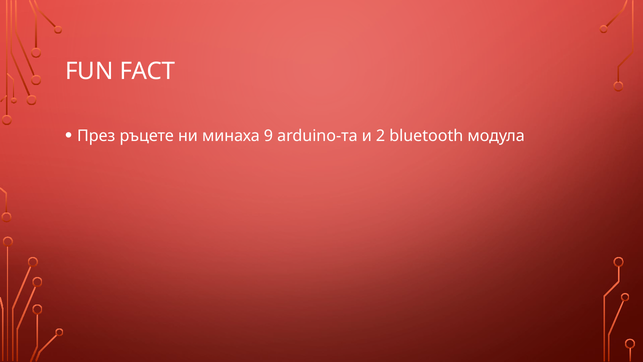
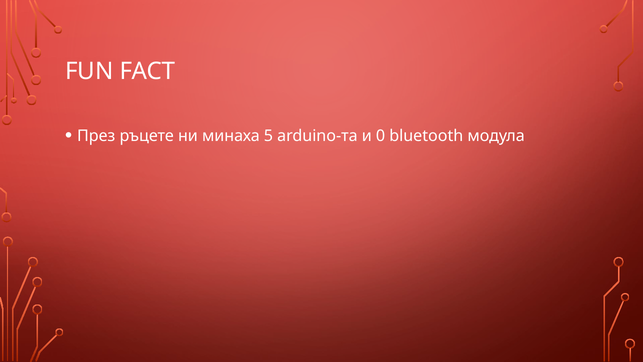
9: 9 -> 5 (268, 136)
2: 2 -> 0 (381, 136)
